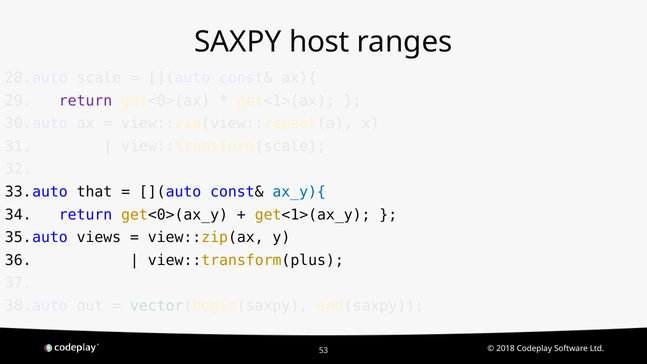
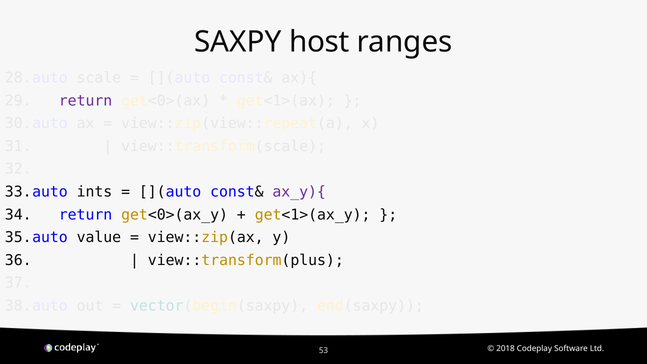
that: that -> ints (94, 192)
ax_y){ colour: blue -> purple (299, 192)
views: views -> value (99, 237)
